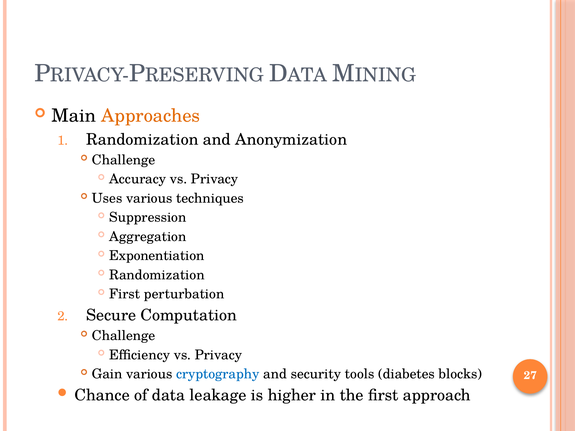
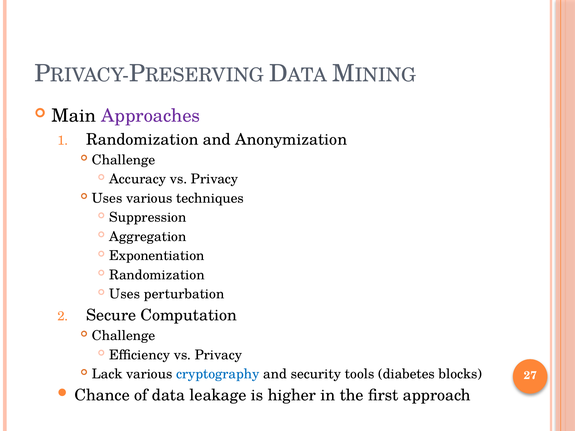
Approaches colour: orange -> purple (151, 116)
First: First -> Uses (125, 294)
Gain: Gain -> Lack (107, 374)
